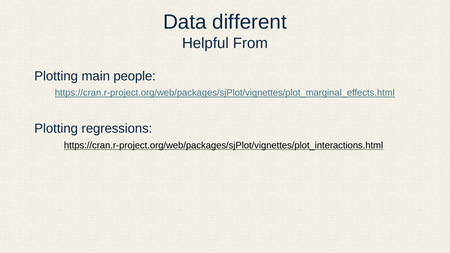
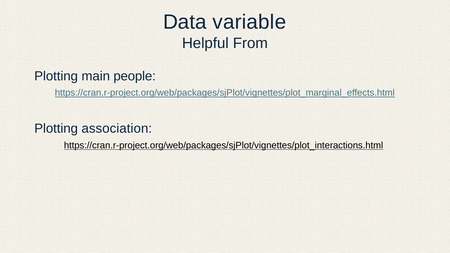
different: different -> variable (249, 22)
regressions: regressions -> association (117, 129)
